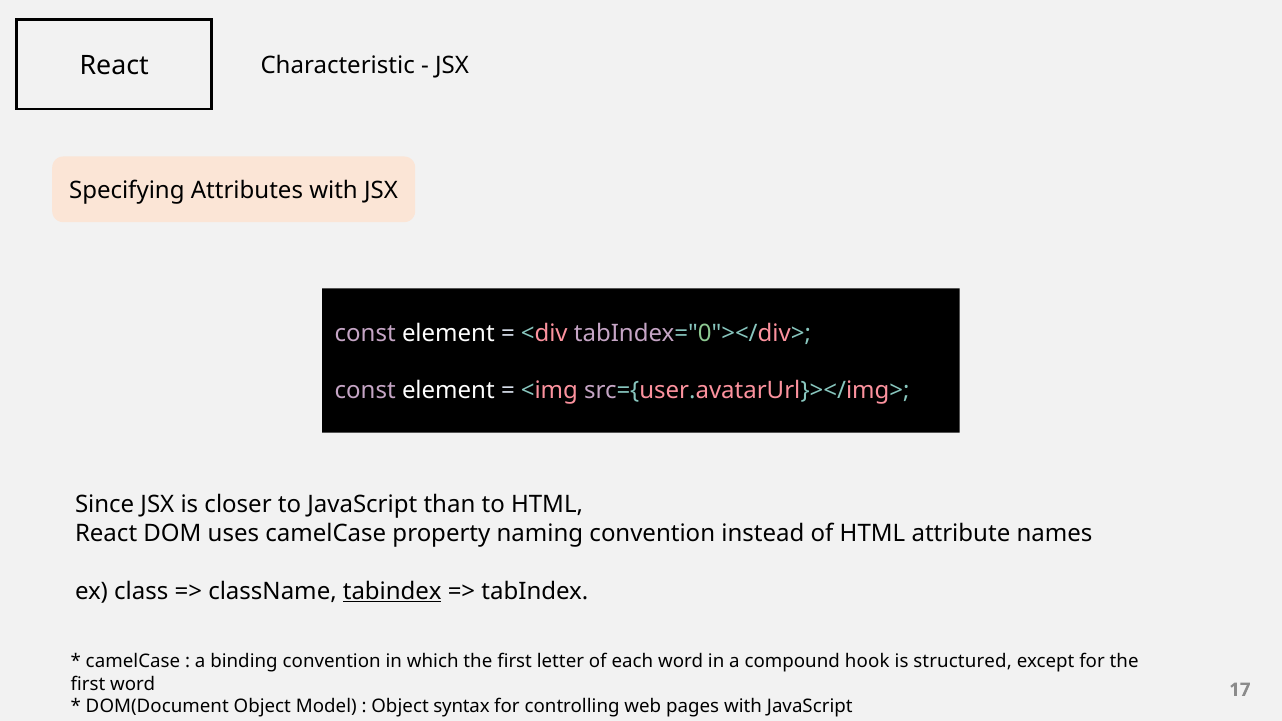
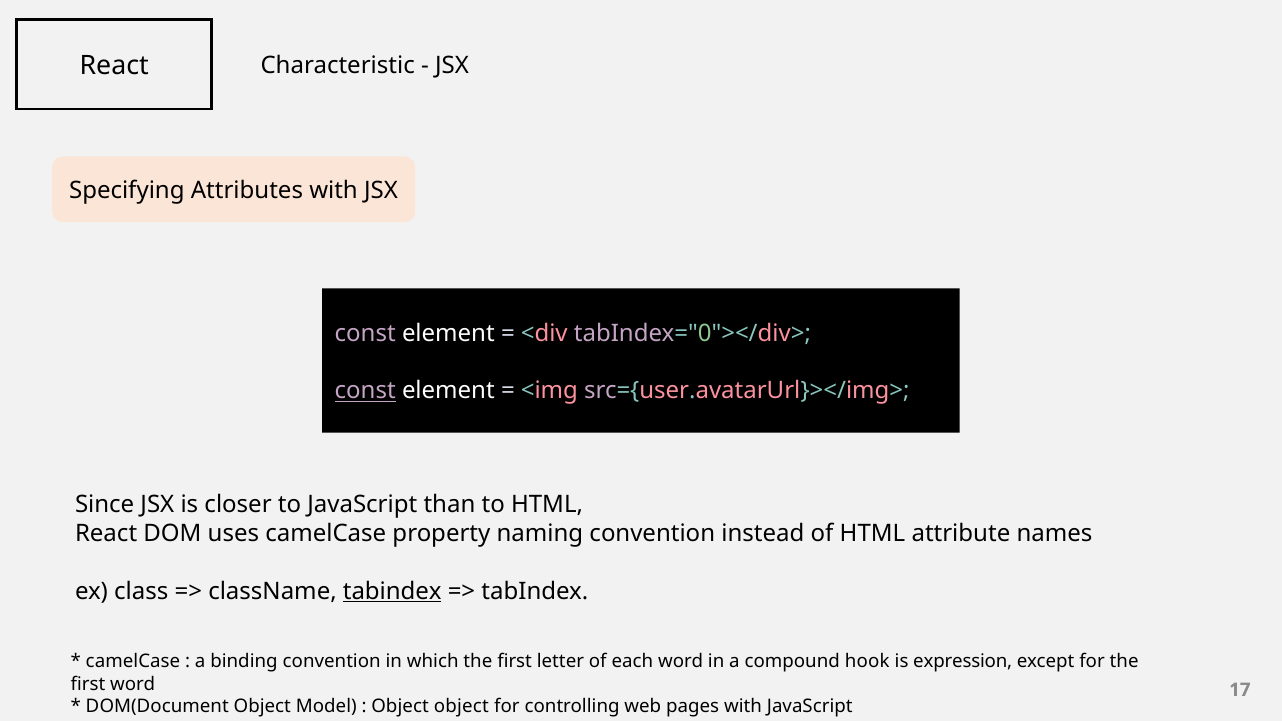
const underline: none -> present (365, 391)
structured: structured -> expression (963, 662)
Object syntax: syntax -> object (461, 707)
